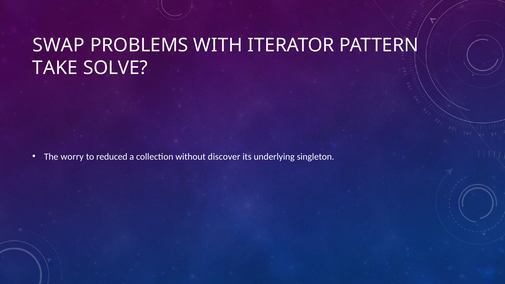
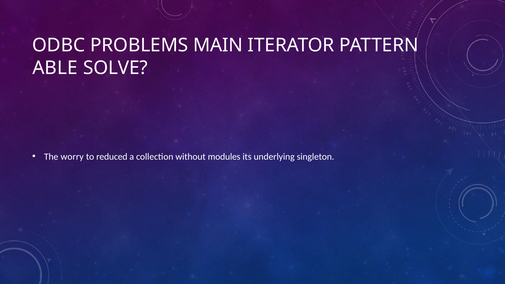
SWAP: SWAP -> ODBC (59, 45)
WITH: WITH -> MAIN (218, 45)
TAKE: TAKE -> ABLE (55, 68)
discover: discover -> modules (224, 157)
